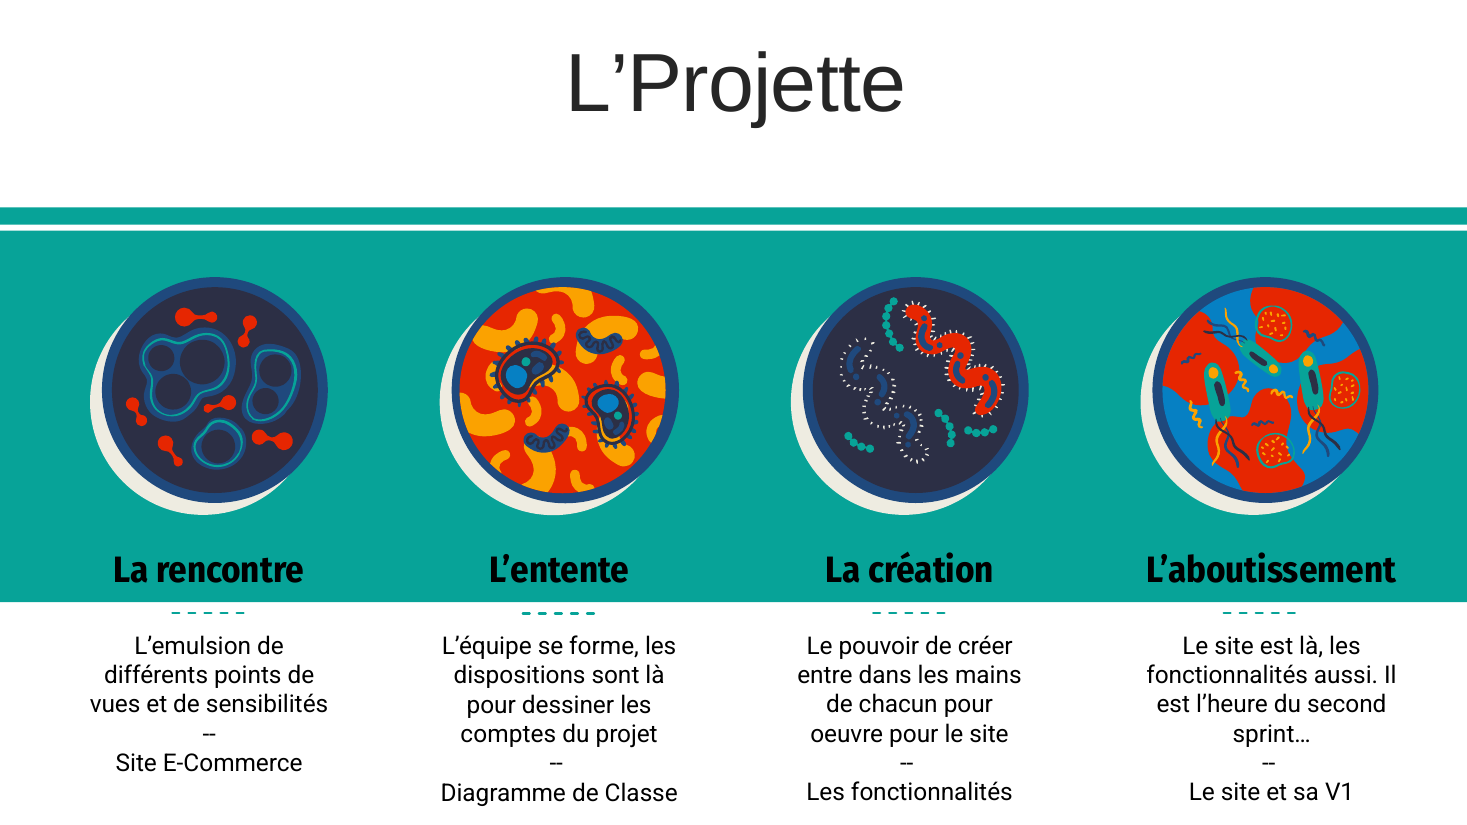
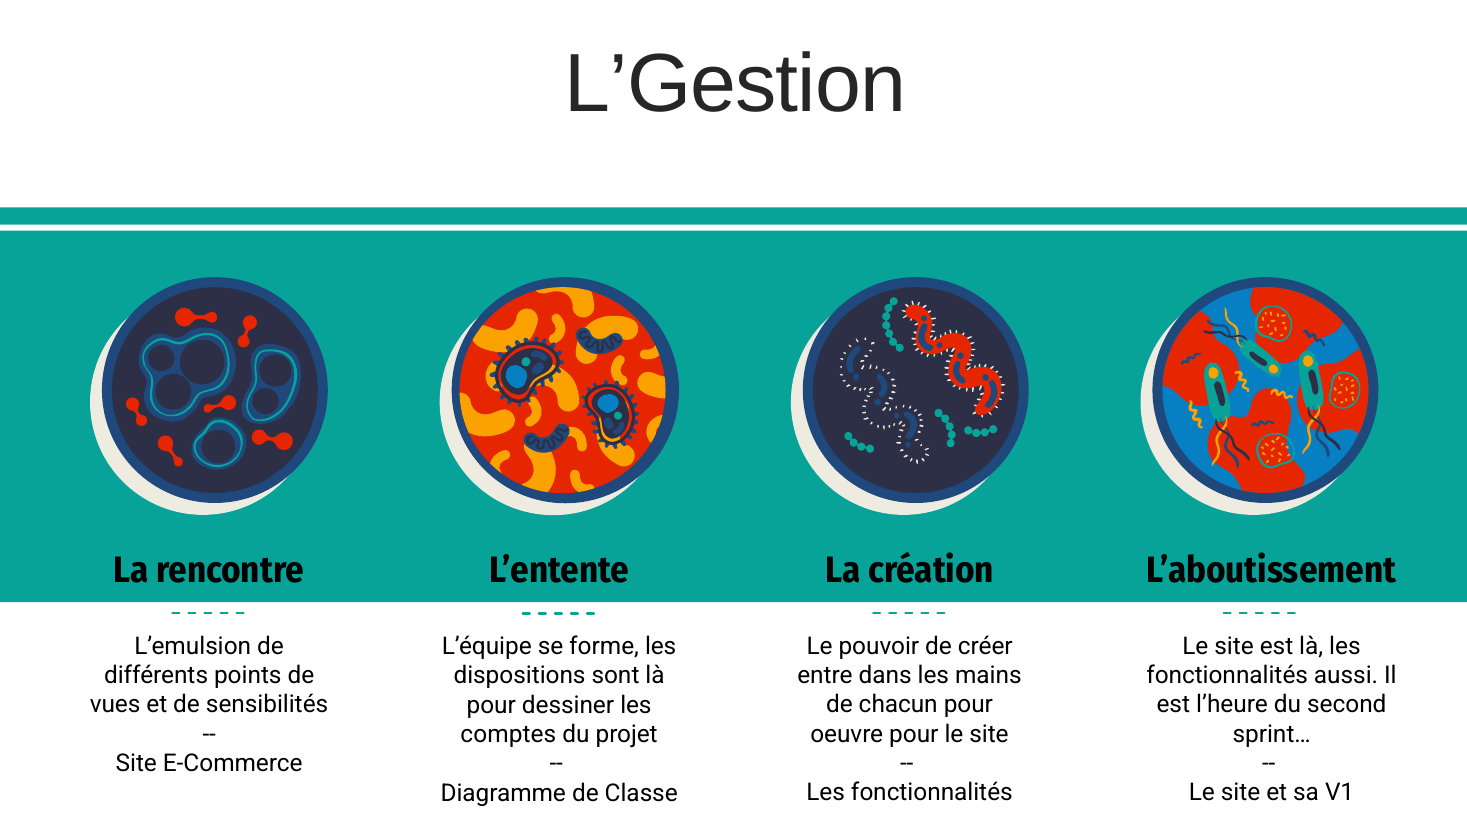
L’Projette: L’Projette -> L’Gestion (736, 84)
